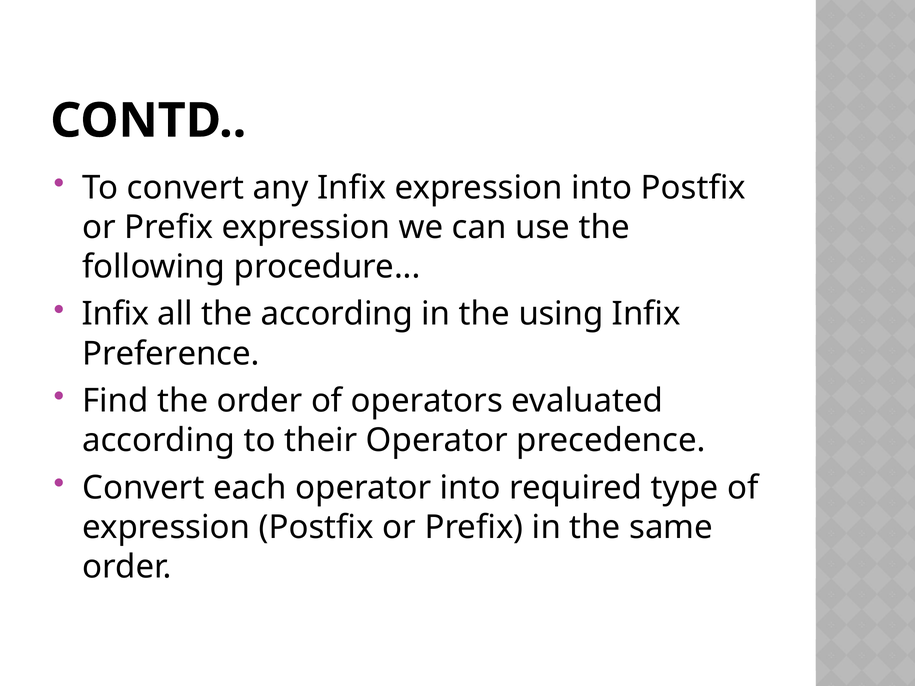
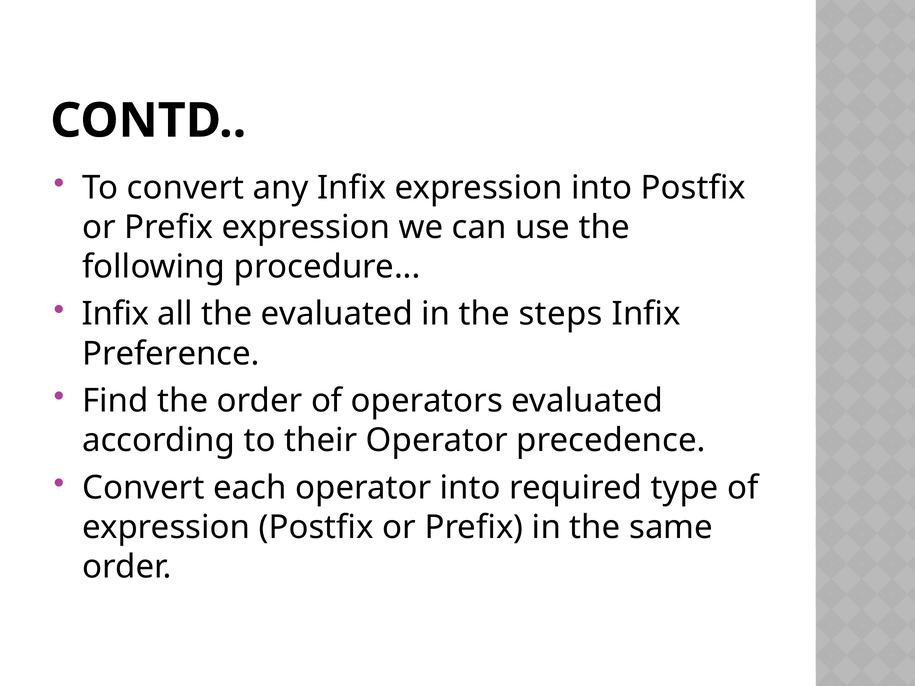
the according: according -> evaluated (337, 314)
using: using -> steps (561, 314)
